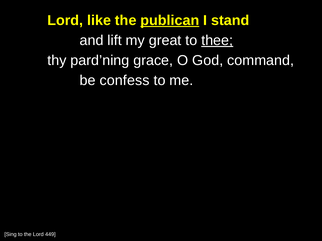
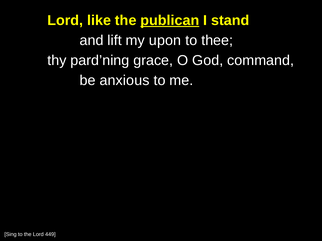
great: great -> upon (165, 40)
thee underline: present -> none (217, 40)
confess: confess -> anxious (125, 80)
